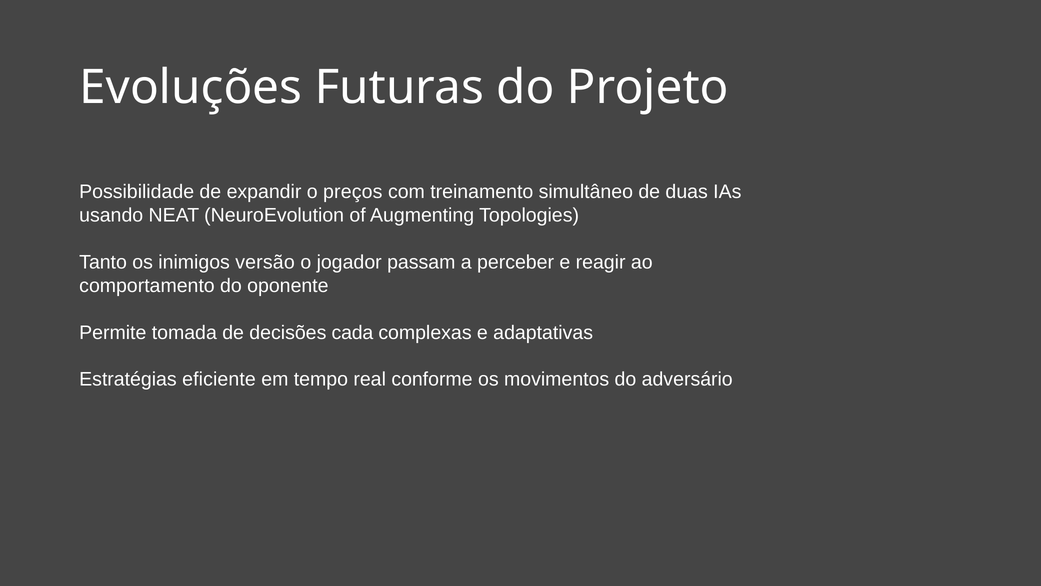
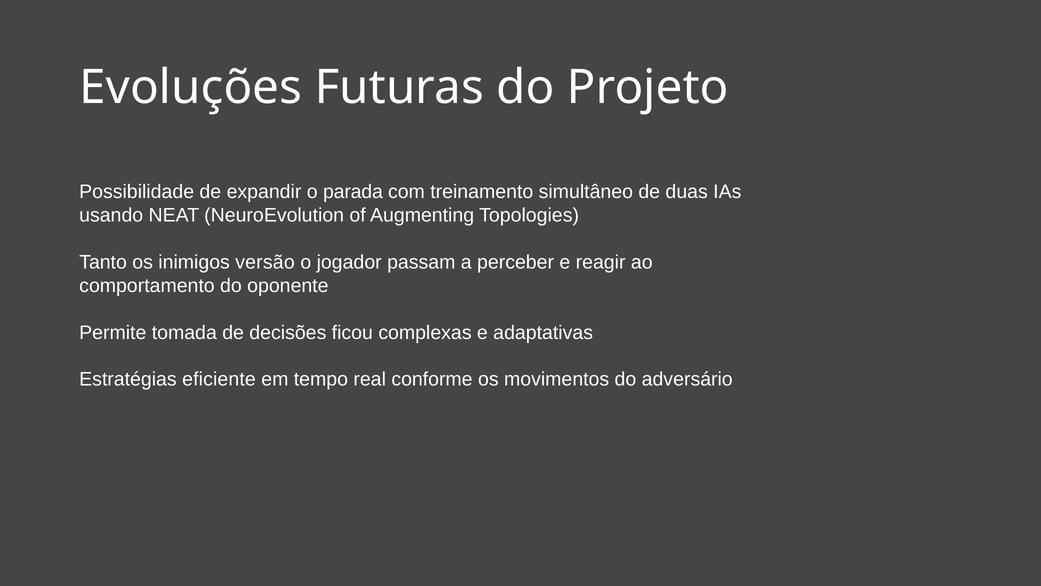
preços: preços -> parada (353, 192)
cada: cada -> ficou (352, 332)
